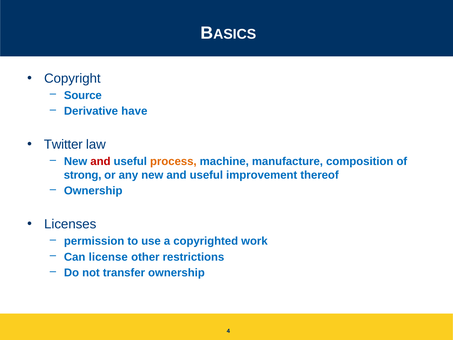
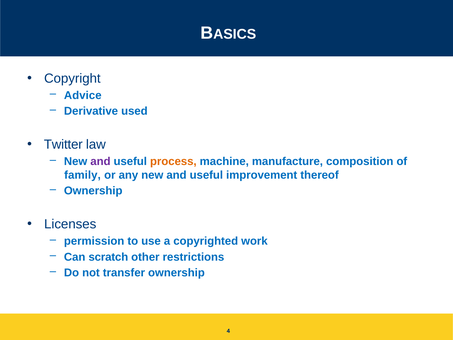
Source: Source -> Advice (83, 95)
have: have -> used (134, 111)
and colour: red -> purple (100, 161)
strong: strong -> family (82, 175)
license: license -> scratch (108, 257)
